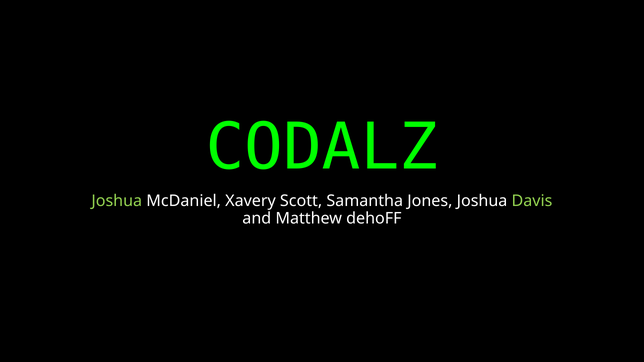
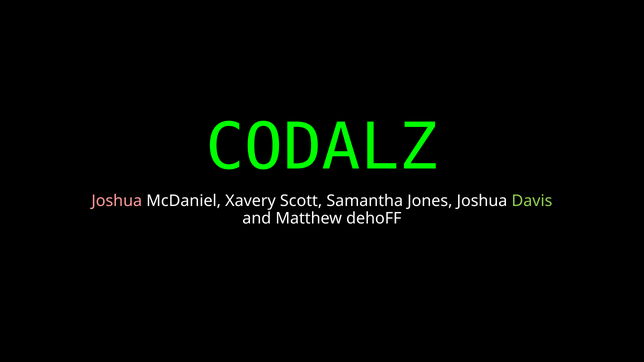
Joshua colour: light green -> pink (117, 201)
